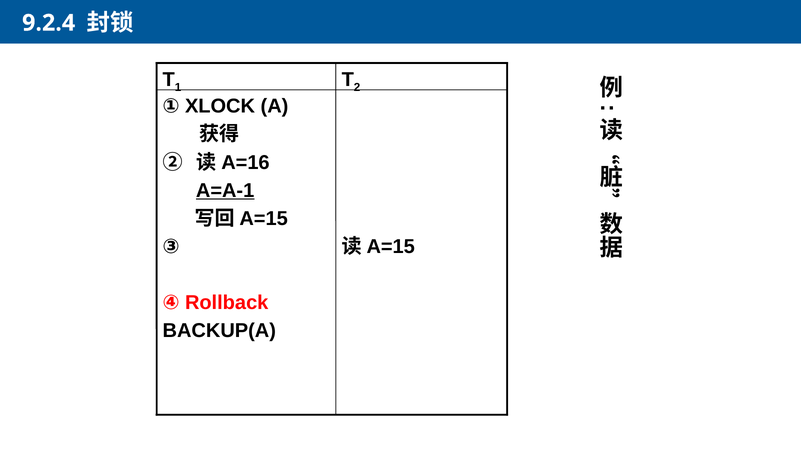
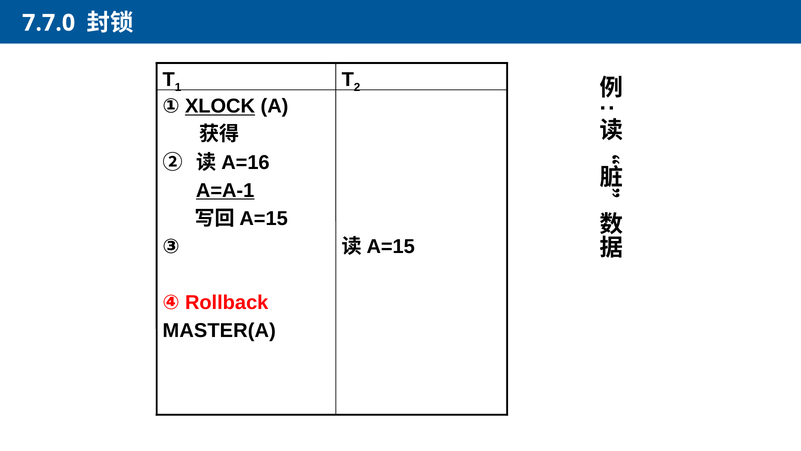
9.2.4: 9.2.4 -> 7.7.0 (49, 23)
XLOCK underline: none -> present (220, 106)
BACKUP(A: BACKUP(A -> MASTER(A (219, 330)
